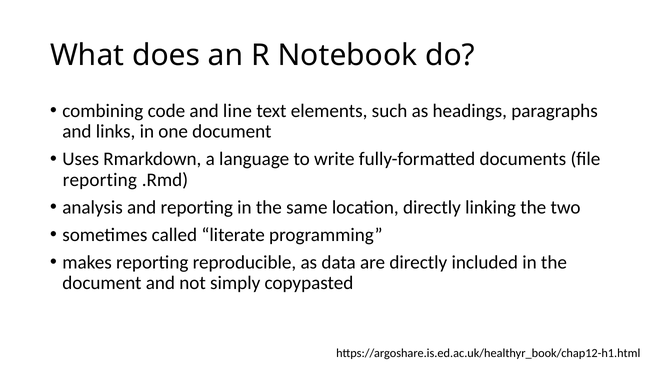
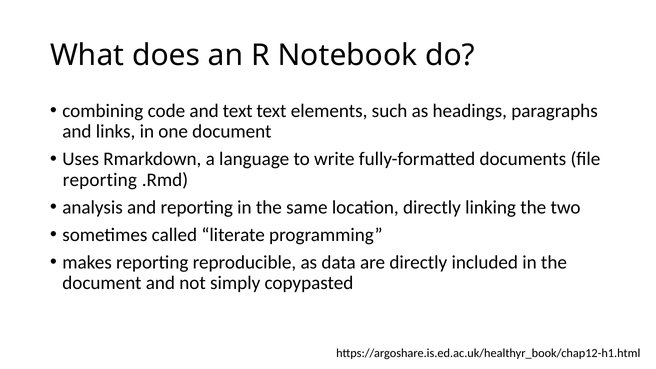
and line: line -> text (238, 111)
